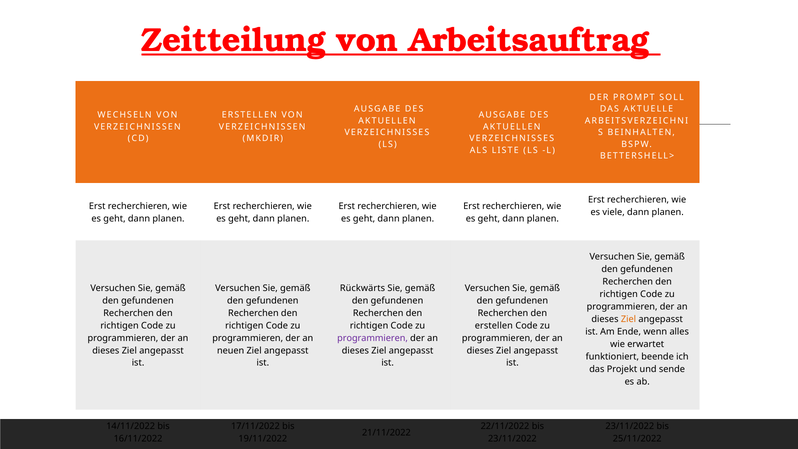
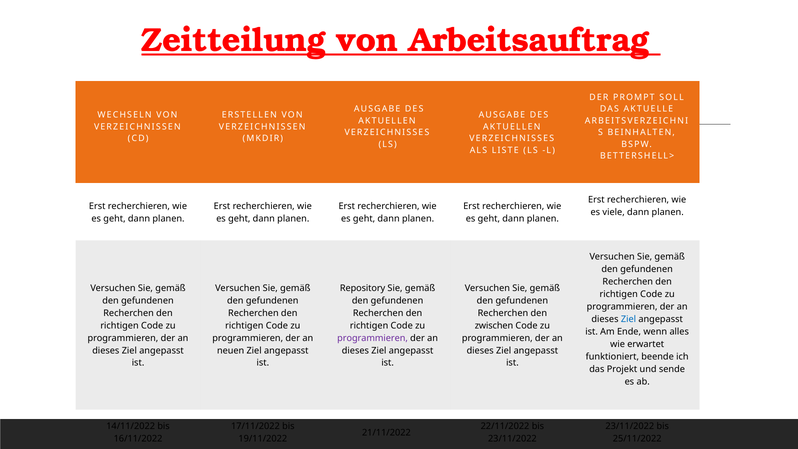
Rückwärts: Rückwärts -> Repository (363, 288)
Ziel colour: orange -> blue (628, 319)
erstellen: erstellen -> zwischen (494, 325)
